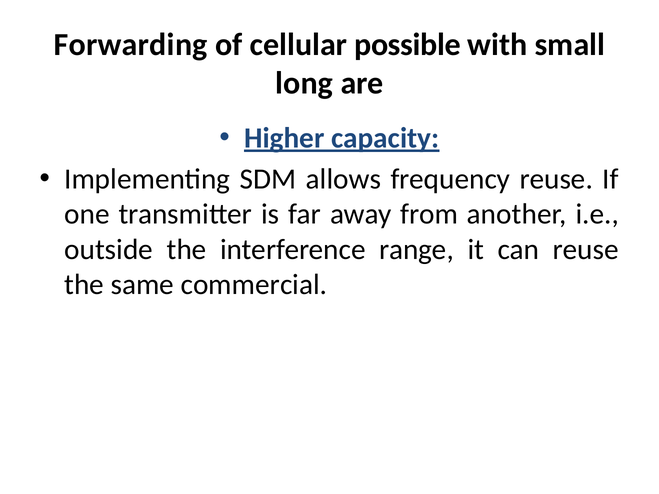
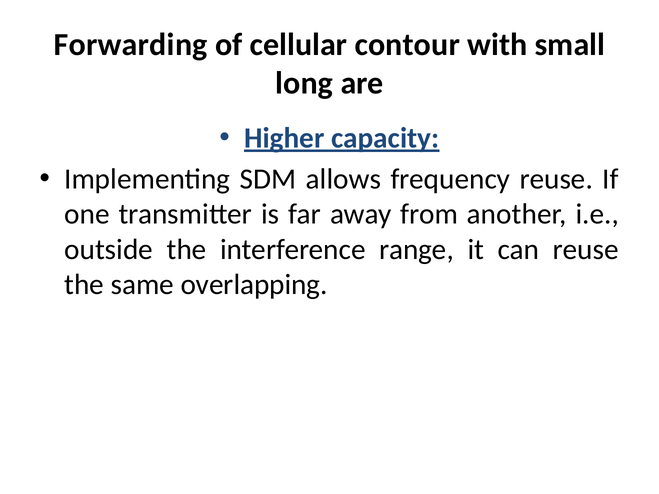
possible: possible -> contour (407, 45)
commercial: commercial -> overlapping (254, 285)
